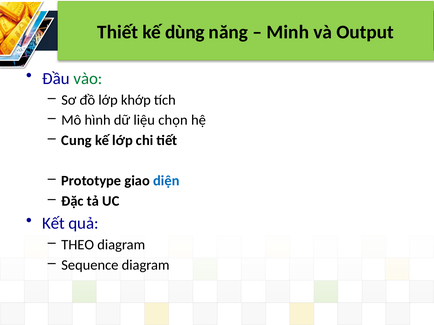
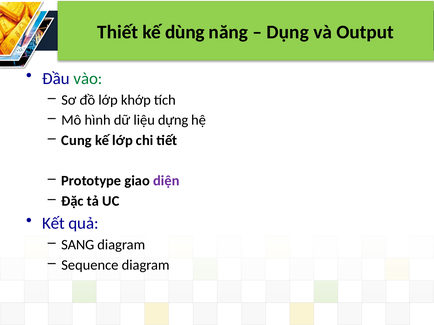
Minh: Minh -> Dụng (288, 32)
chọn: chọn -> dựng (173, 120)
diện colour: blue -> purple (166, 181)
THEO: THEO -> SANG (78, 245)
